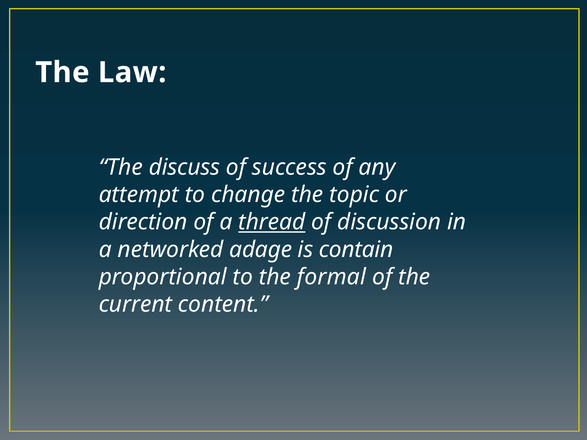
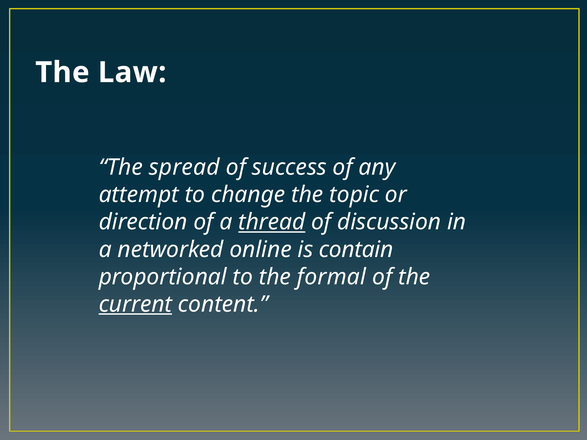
discuss: discuss -> spread (184, 167)
adage: adage -> online (261, 250)
current underline: none -> present (135, 304)
